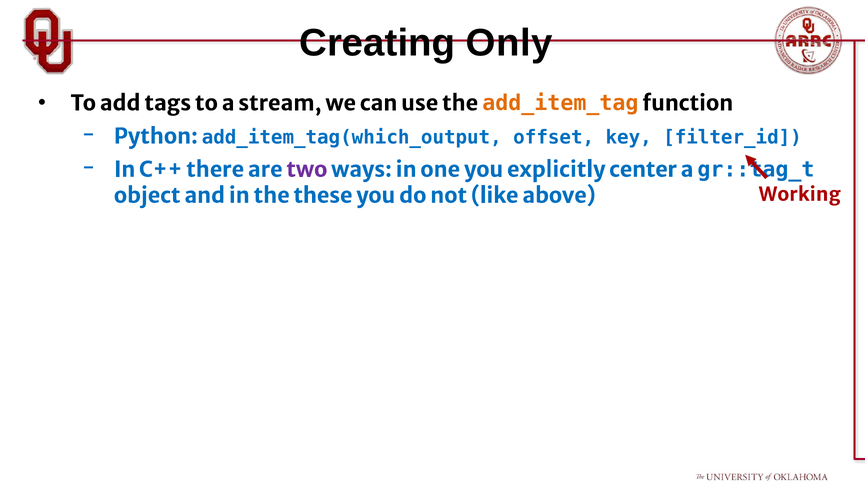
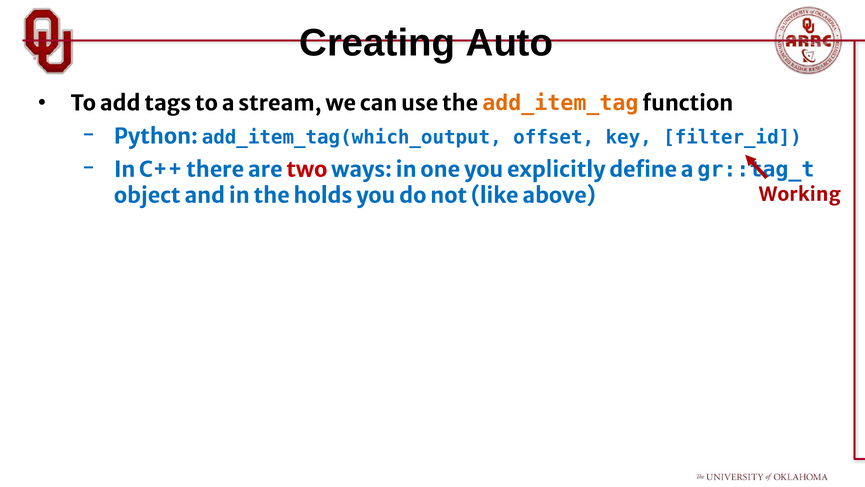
Only: Only -> Auto (509, 43)
two colour: purple -> red (307, 170)
center: center -> define (643, 170)
these: these -> holds (323, 195)
